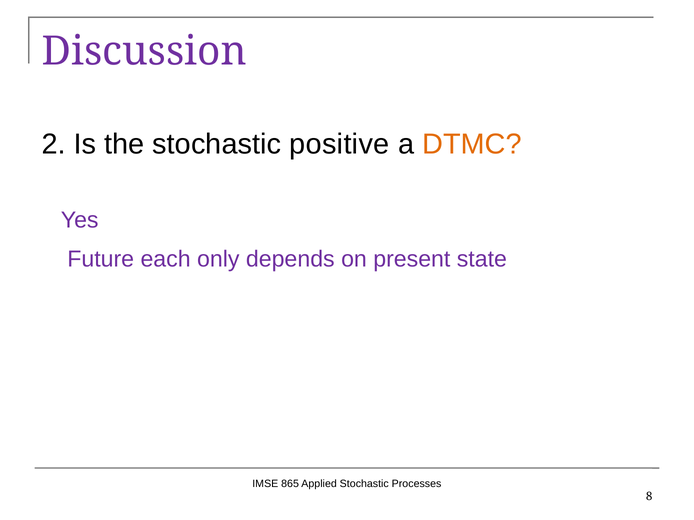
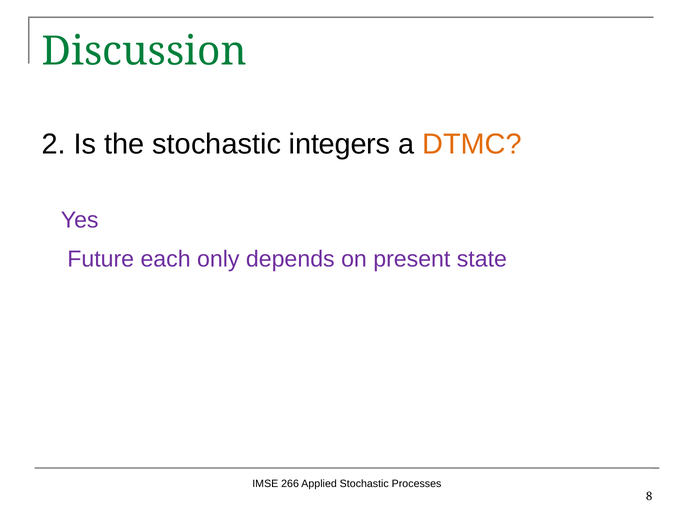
Discussion colour: purple -> green (144, 52)
positive: positive -> integers (340, 144)
865: 865 -> 266 (290, 484)
